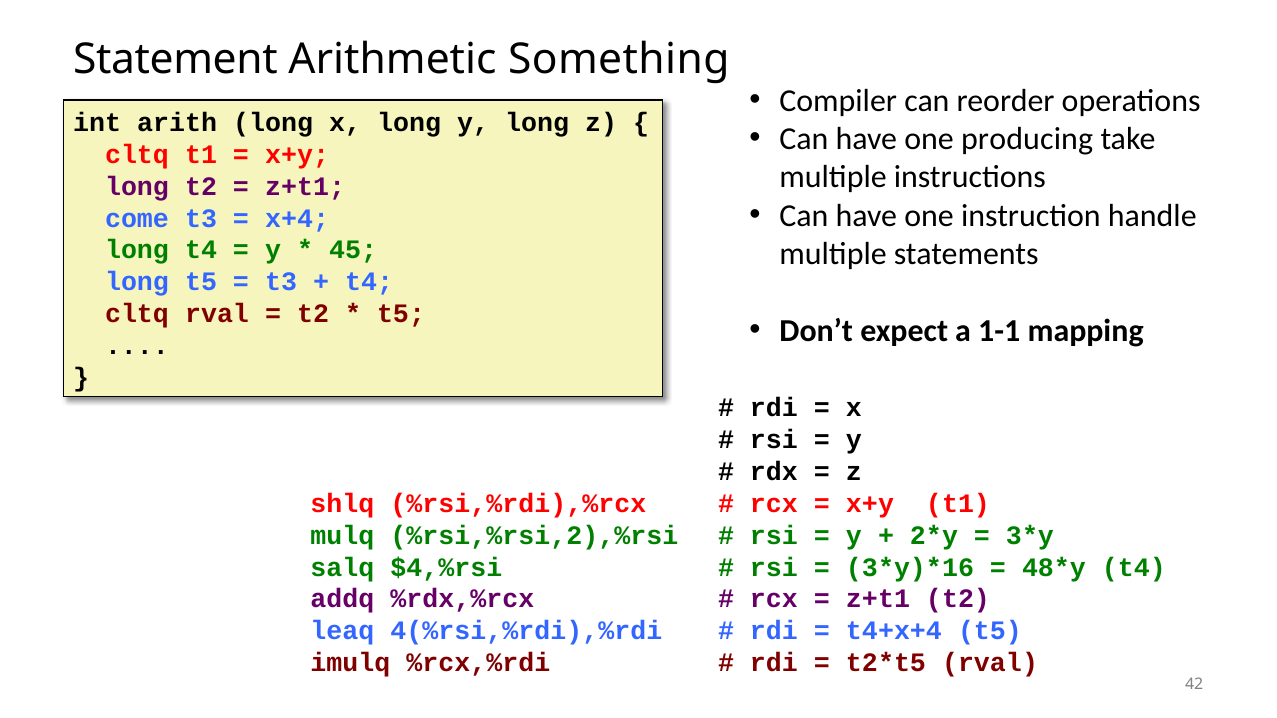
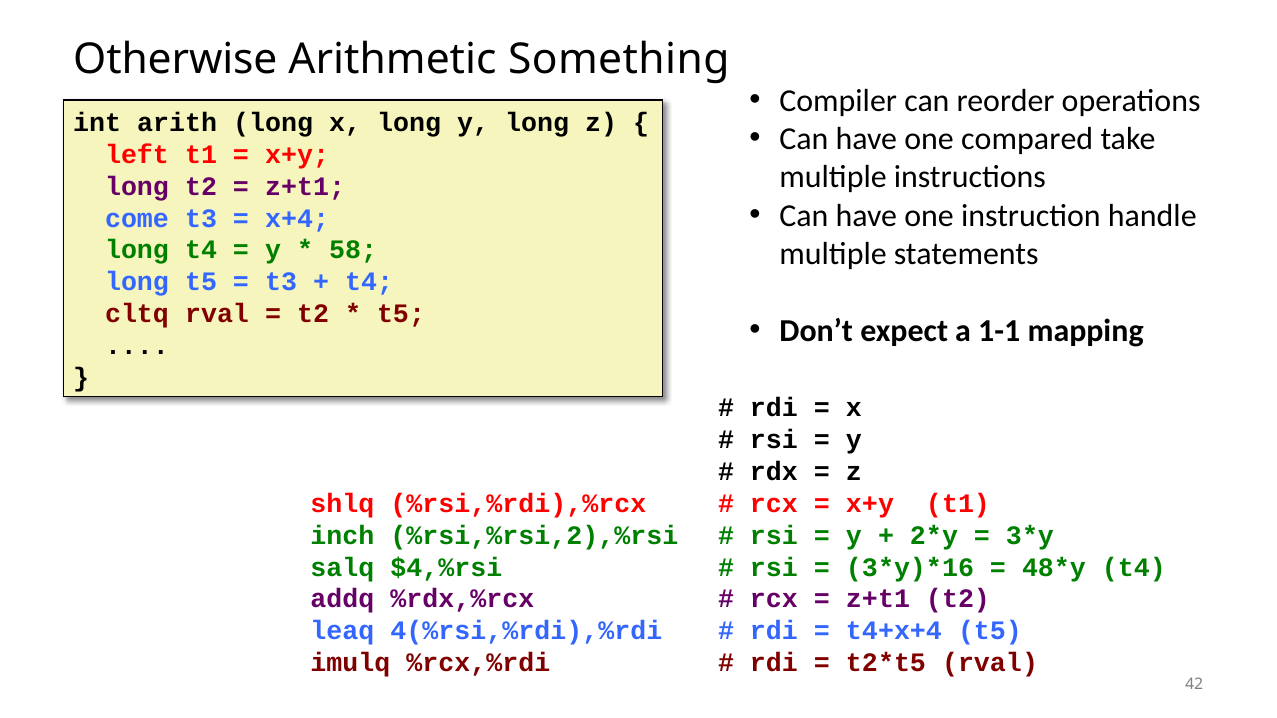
Statement: Statement -> Otherwise (175, 60)
producing: producing -> compared (1027, 139)
cltq: cltq -> left (137, 154)
45: 45 -> 58 (353, 250)
mulq: mulq -> inch (342, 536)
